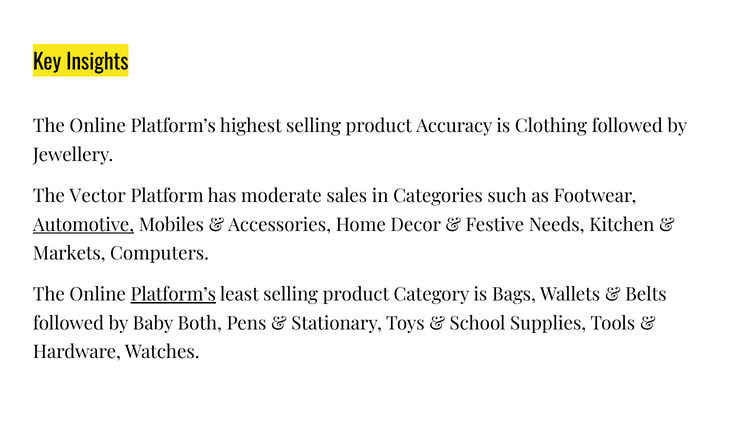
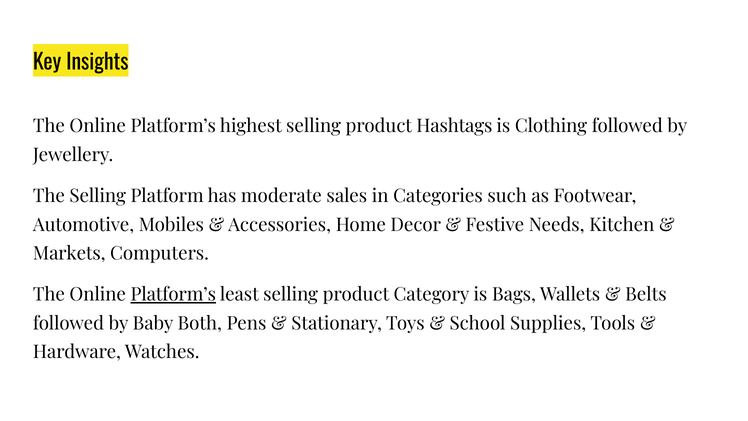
Accuracy: Accuracy -> Hashtags (454, 126)
The Vector: Vector -> Selling (98, 196)
Automotive underline: present -> none (84, 225)
